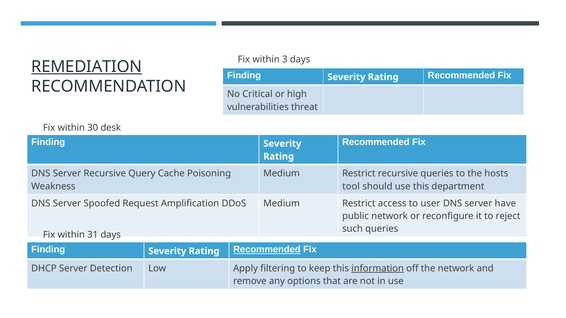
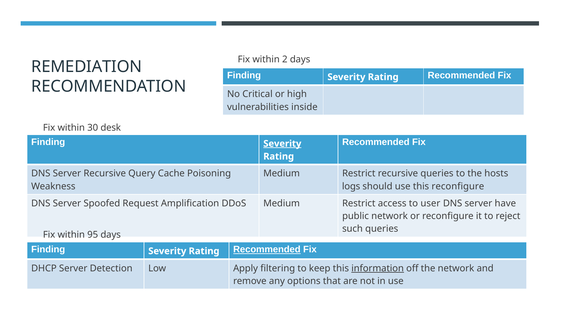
3: 3 -> 2 (285, 60)
REMEDIATION underline: present -> none (87, 67)
threat: threat -> inside (304, 107)
Severity underline: none -> present (282, 144)
tool: tool -> logs (351, 186)
this department: department -> reconfigure (458, 186)
31: 31 -> 95 (93, 235)
